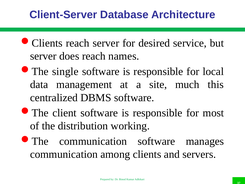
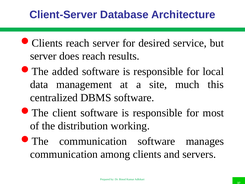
names: names -> results (124, 56)
single: single -> added (65, 71)
